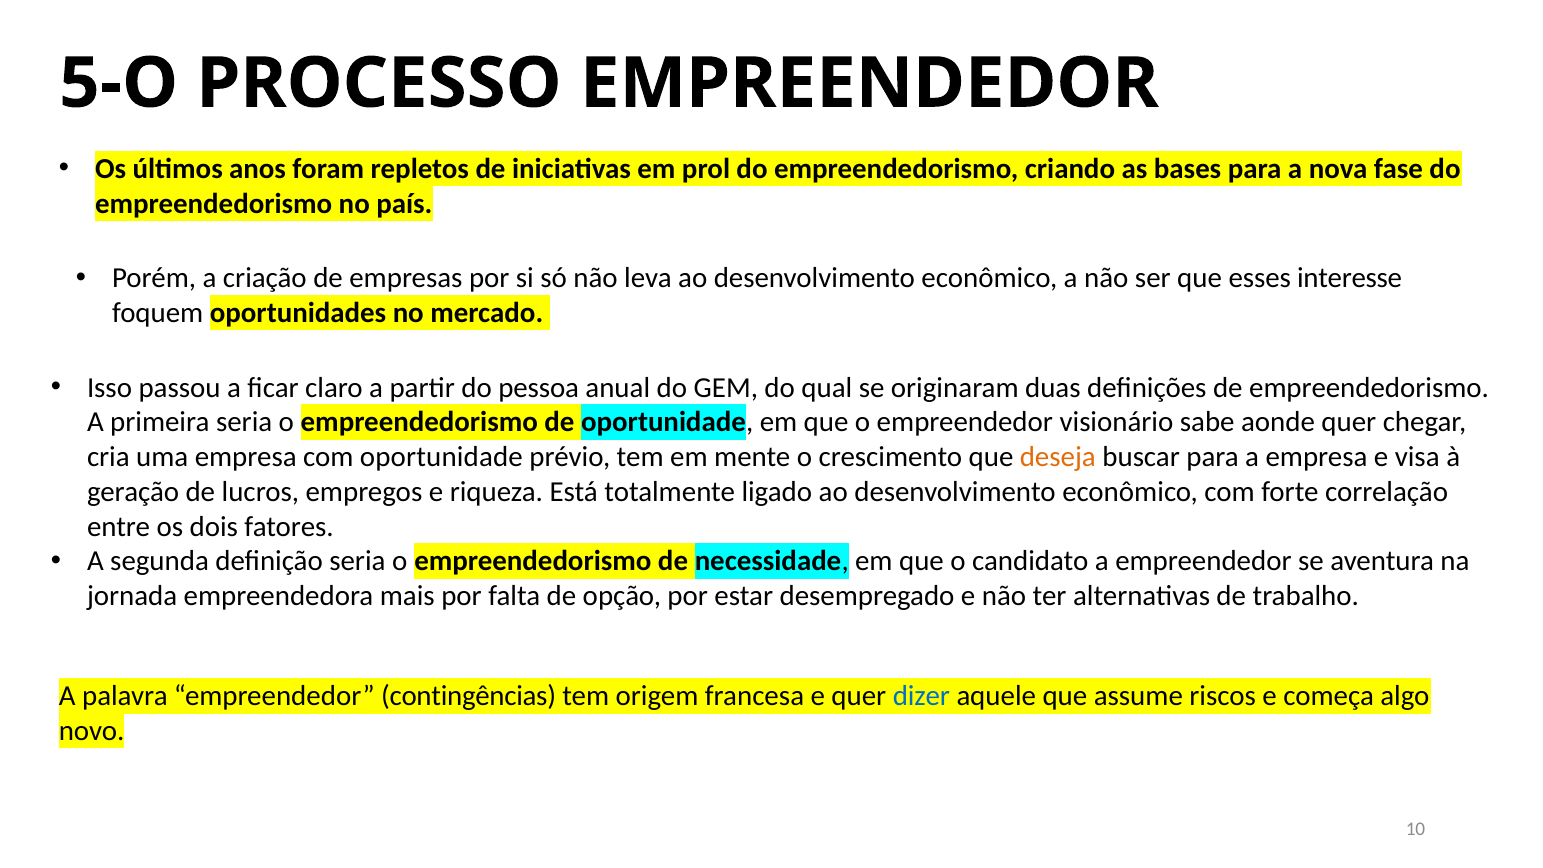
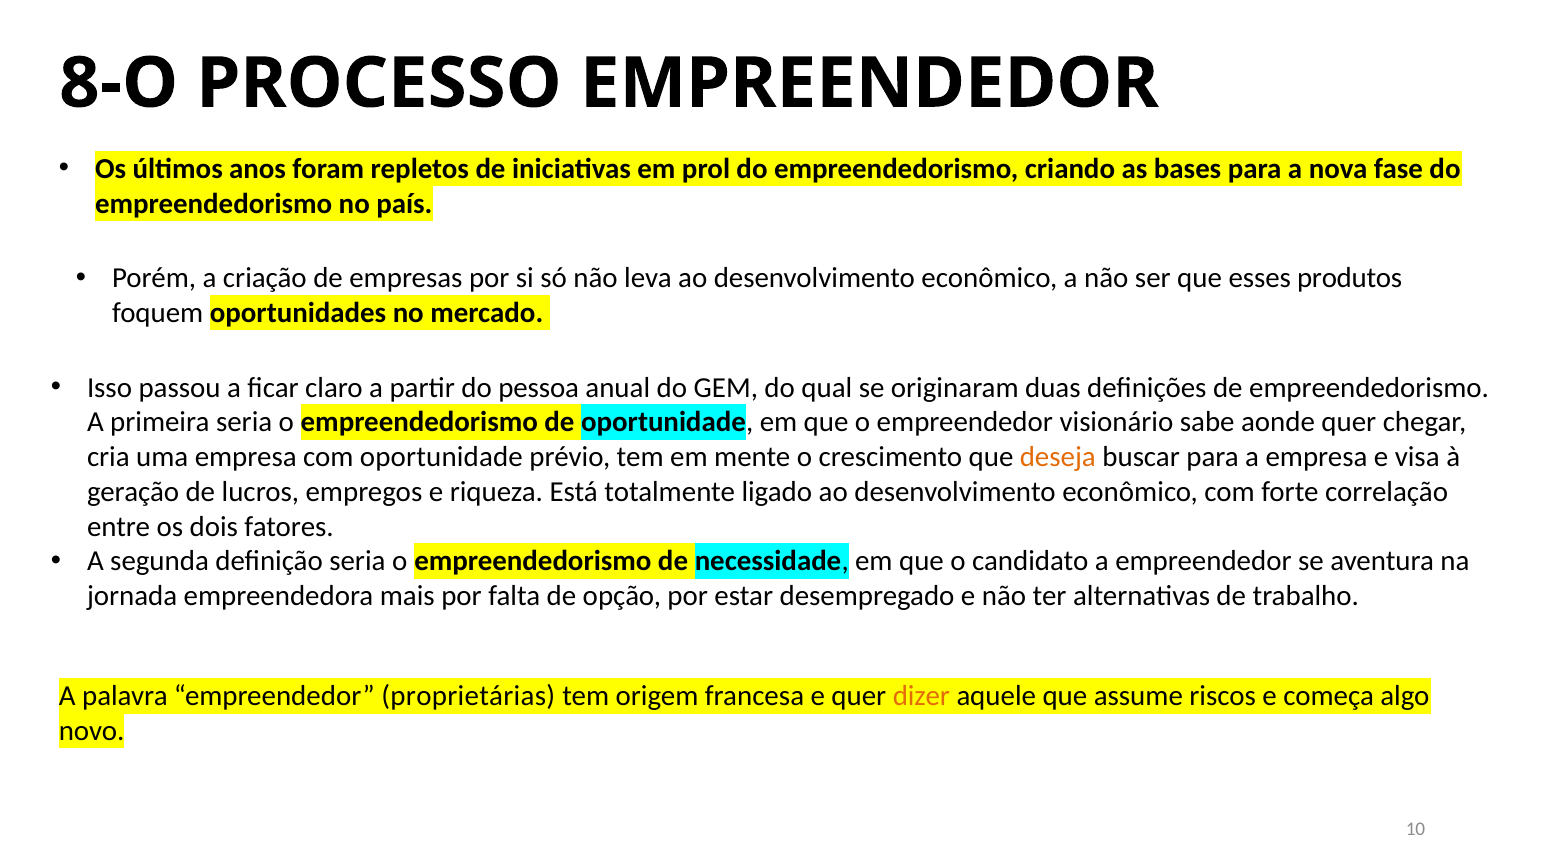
5-O: 5-O -> 8-O (119, 83)
interesse: interesse -> produtos (1350, 278)
contingências: contingências -> proprietárias (468, 696)
dizer colour: blue -> orange (921, 696)
